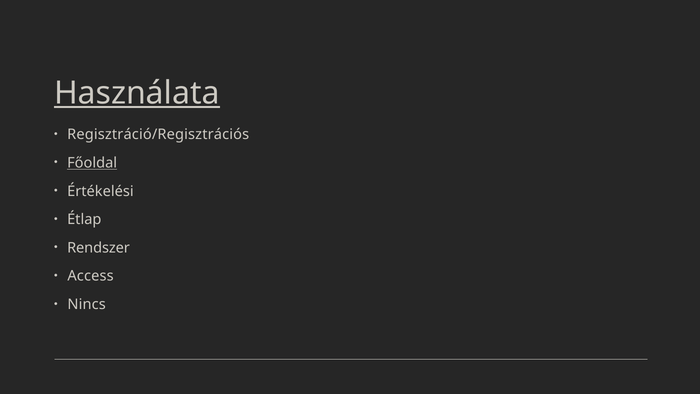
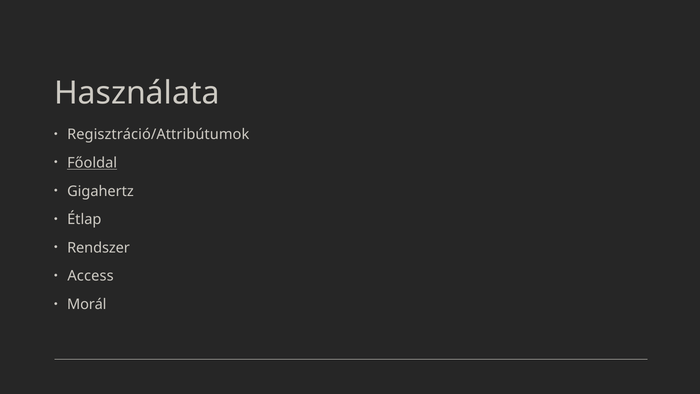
Használata underline: present -> none (137, 93)
Regisztráció/Regisztrációs: Regisztráció/Regisztrációs -> Regisztráció/Attribútumok (158, 135)
Értékelési: Értékelési -> Gigahertz (100, 191)
Nincs: Nincs -> Morál (87, 304)
